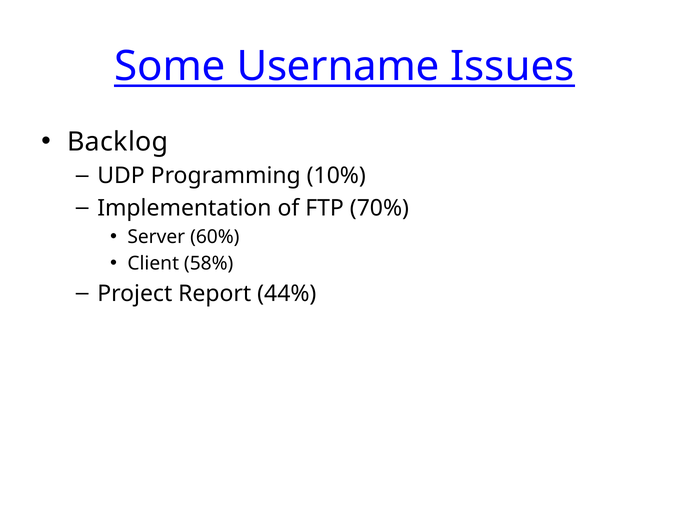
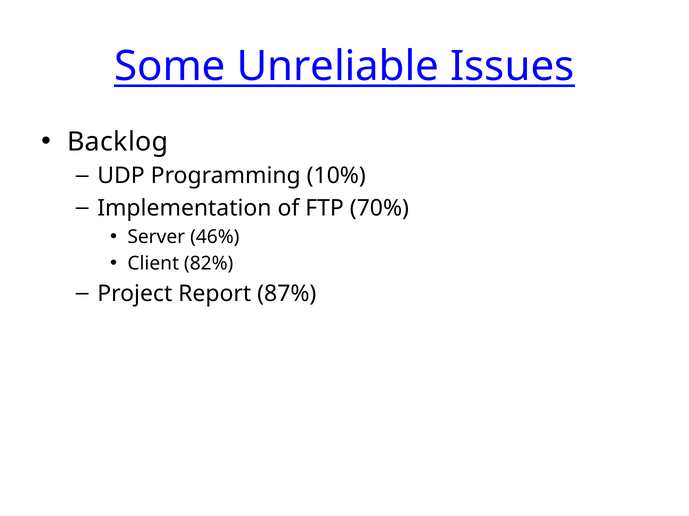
Username: Username -> Unreliable (338, 67)
60%: 60% -> 46% (215, 237)
58%: 58% -> 82% (209, 264)
44%: 44% -> 87% (287, 294)
